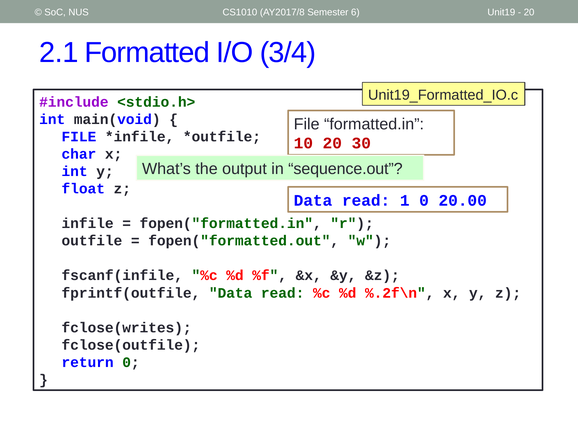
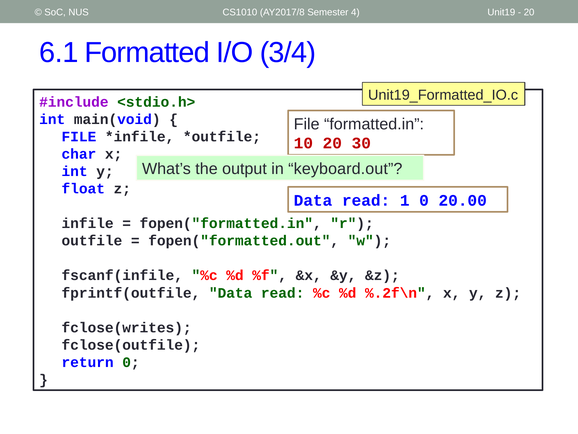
6: 6 -> 4 (355, 12)
2.1: 2.1 -> 6.1 (59, 53)
sequence.out: sequence.out -> keyboard.out (345, 169)
